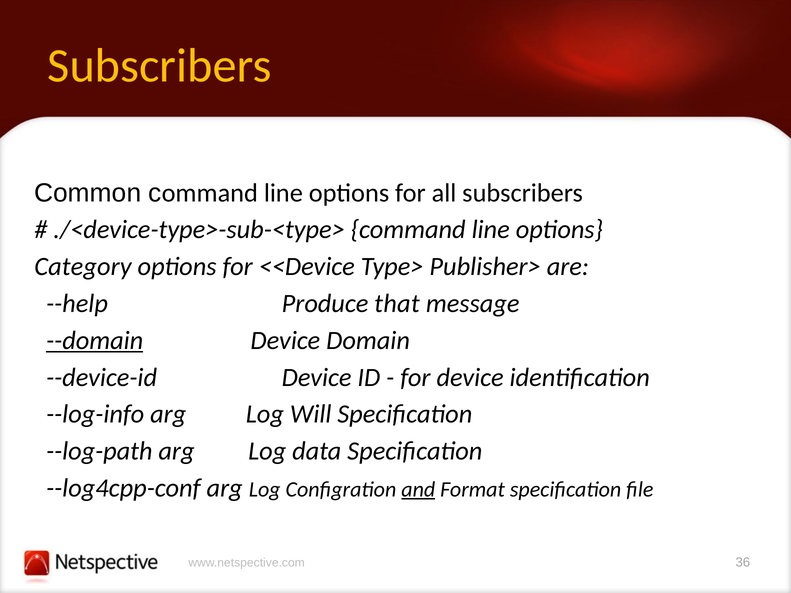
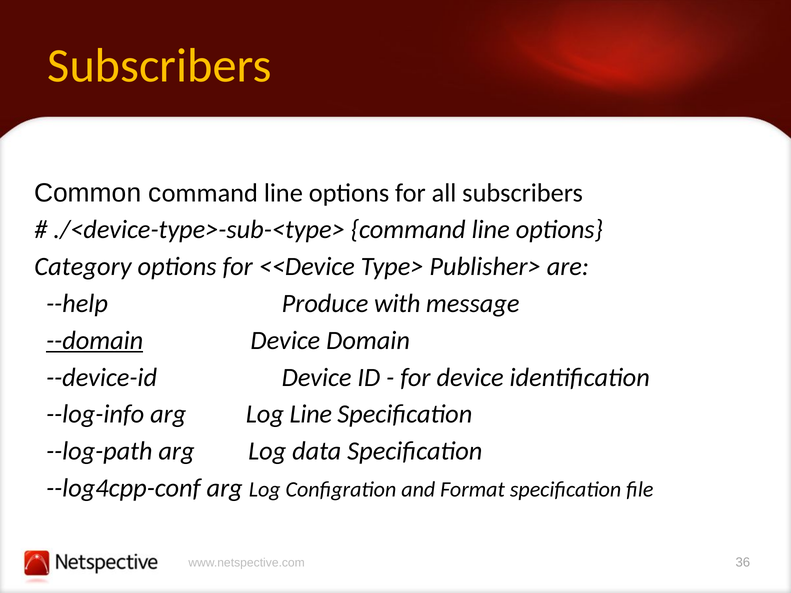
that: that -> with (397, 304)
Log Will: Will -> Line (311, 414)
and underline: present -> none (418, 490)
